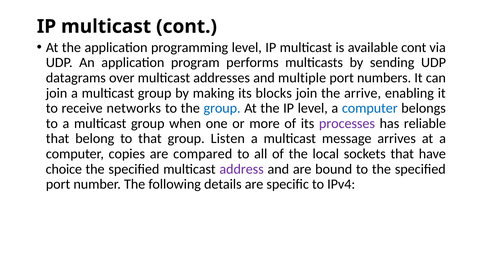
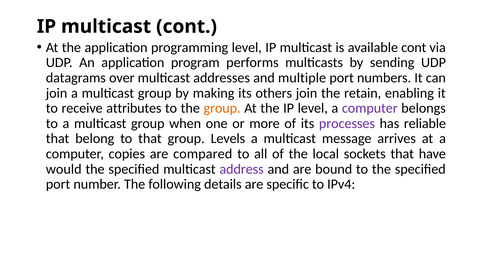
blocks: blocks -> others (274, 93)
arrive: arrive -> retain (363, 93)
networks: networks -> attributes (134, 108)
group colour: blue -> orange (222, 108)
computer colour: blue -> purple (370, 108)
Listen: Listen -> Levels (228, 138)
choice: choice -> would (64, 169)
